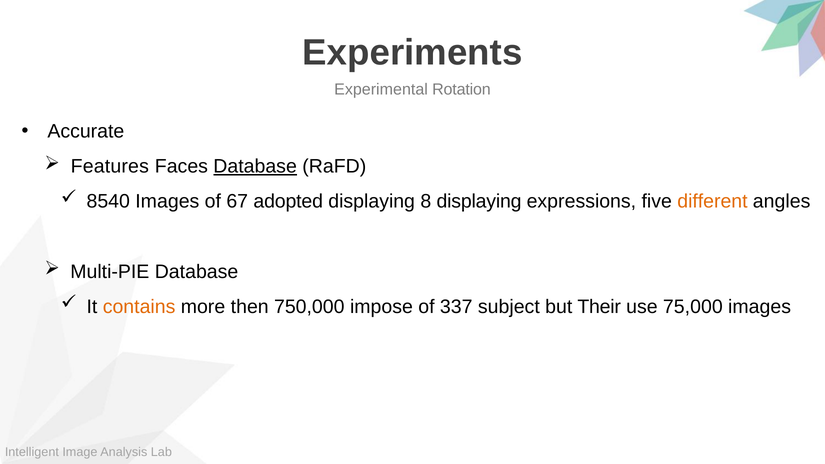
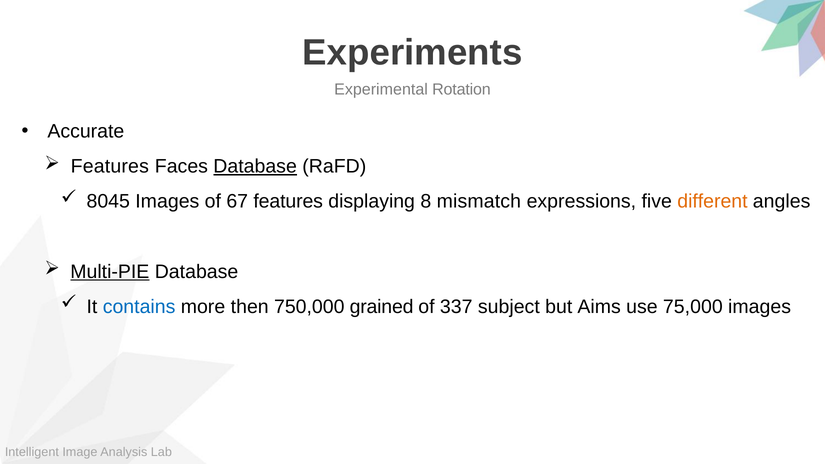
8540: 8540 -> 8045 (108, 202)
67 adopted: adopted -> features (288, 202)
8 displaying: displaying -> mismatch (479, 202)
Multi-PIE underline: none -> present (110, 272)
contains colour: orange -> blue (139, 307)
impose: impose -> grained (382, 307)
Their: Their -> Aims (599, 307)
